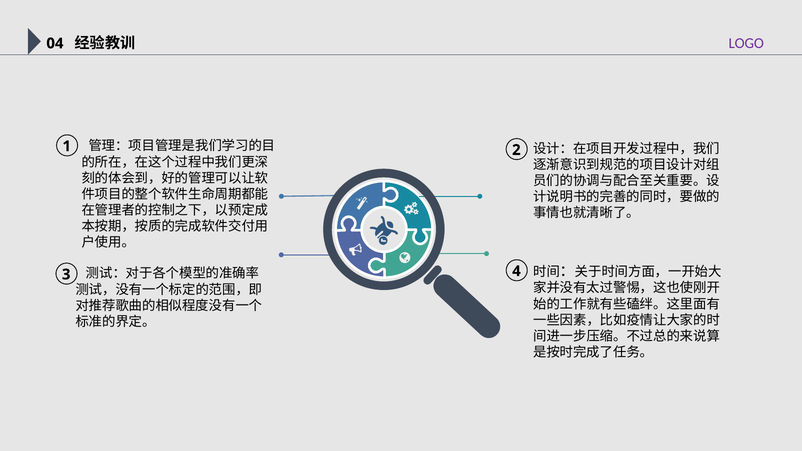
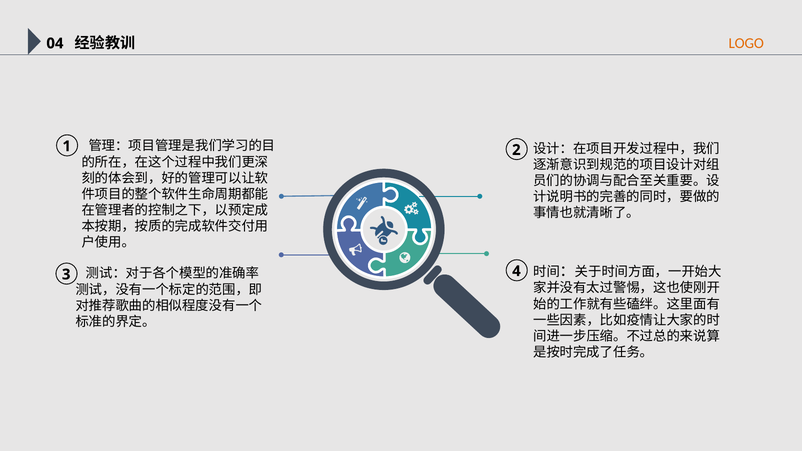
LOGO colour: purple -> orange (746, 43)
